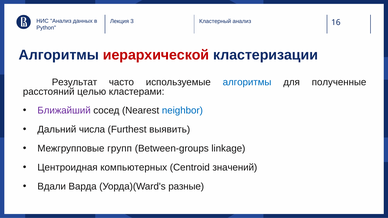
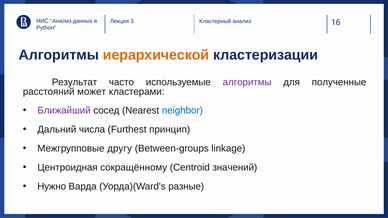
иерархической colour: red -> orange (156, 55)
алгоритмы colour: blue -> purple (247, 82)
целью: целью -> может (92, 92)
выявить: выявить -> принцип (170, 130)
групп: групп -> другу (120, 149)
компьютерных: компьютерных -> сокращённому (134, 168)
Вдали: Вдали -> Нужно (52, 187)
